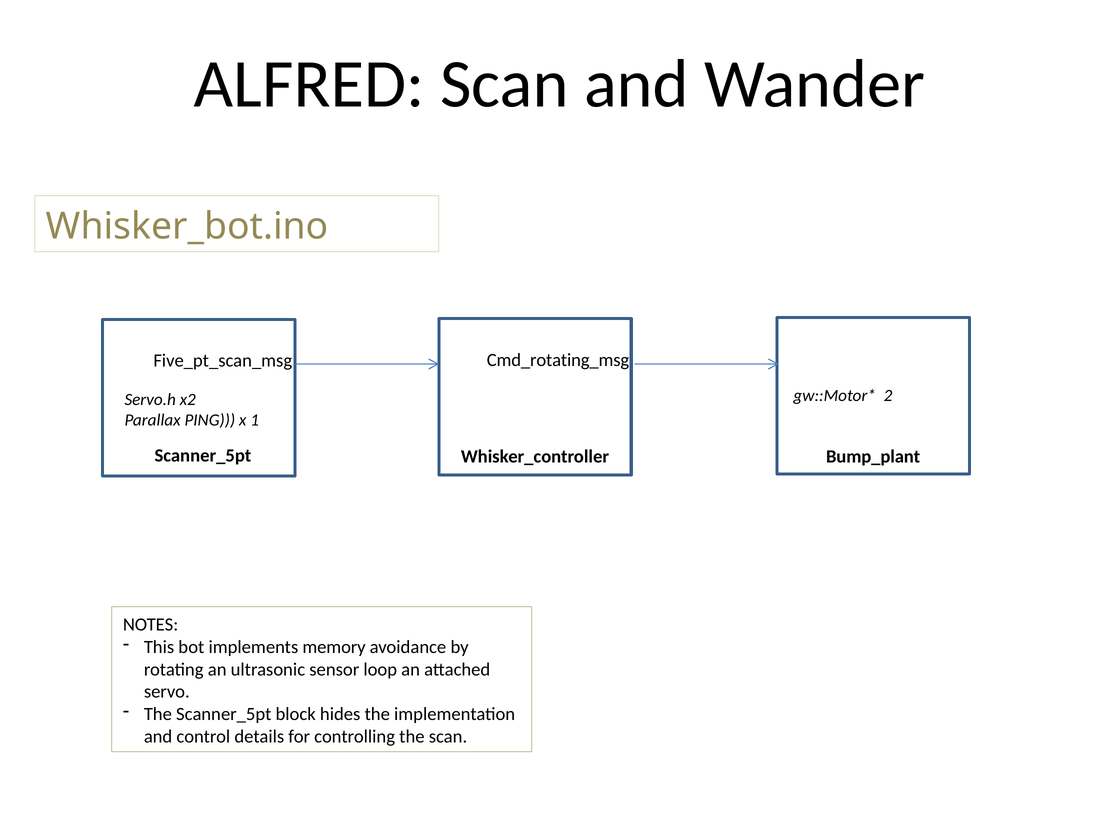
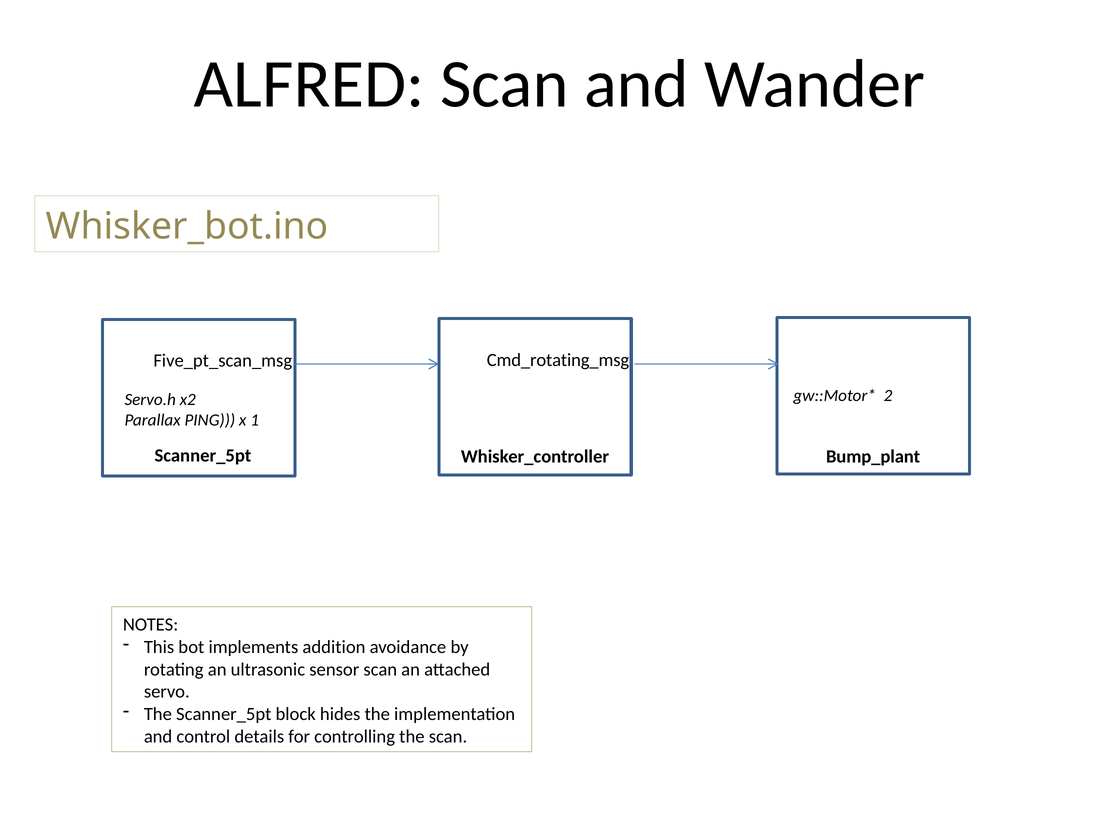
memory: memory -> addition (334, 647)
sensor loop: loop -> scan (380, 669)
